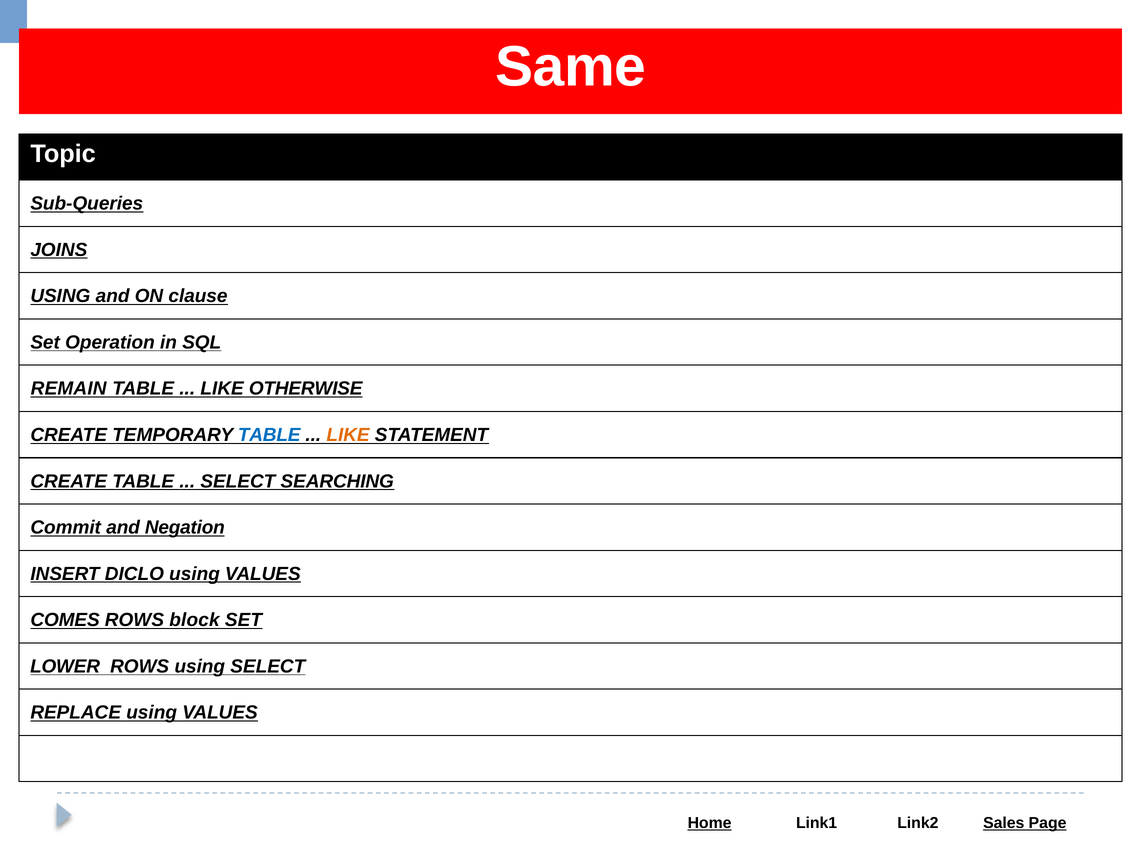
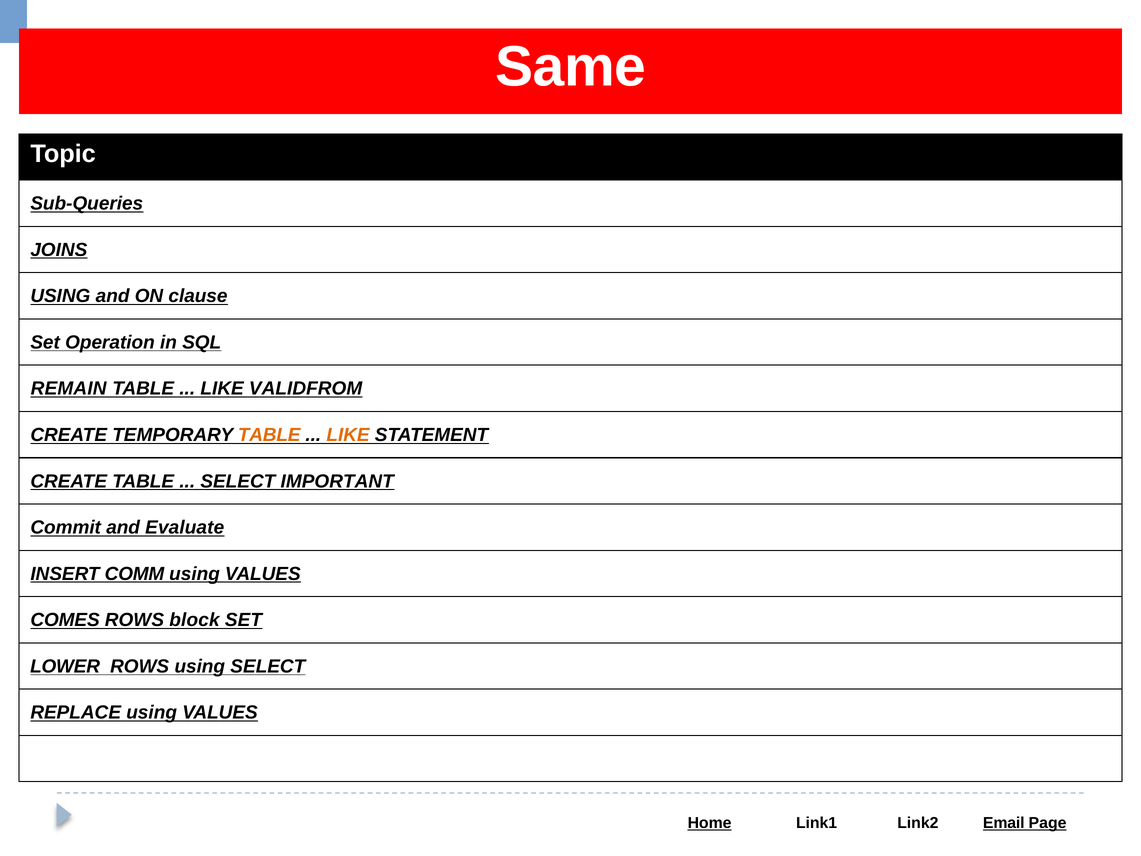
OTHERWISE: OTHERWISE -> VALIDFROM (306, 389)
TABLE colour: blue -> orange (269, 435)
SEARCHING: SEARCHING -> IMPORTANT (337, 481)
Negation: Negation -> Evaluate (185, 527)
DICLO: DICLO -> COMM (135, 574)
Sales: Sales -> Email (1004, 823)
